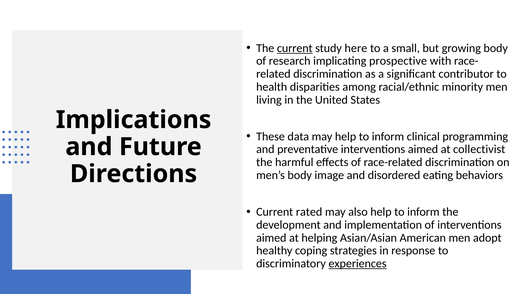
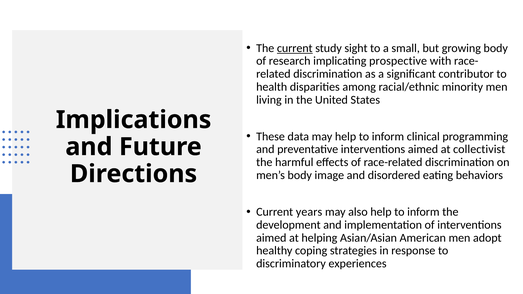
here: here -> sight (356, 48)
rated: rated -> years (309, 212)
experiences underline: present -> none (358, 264)
